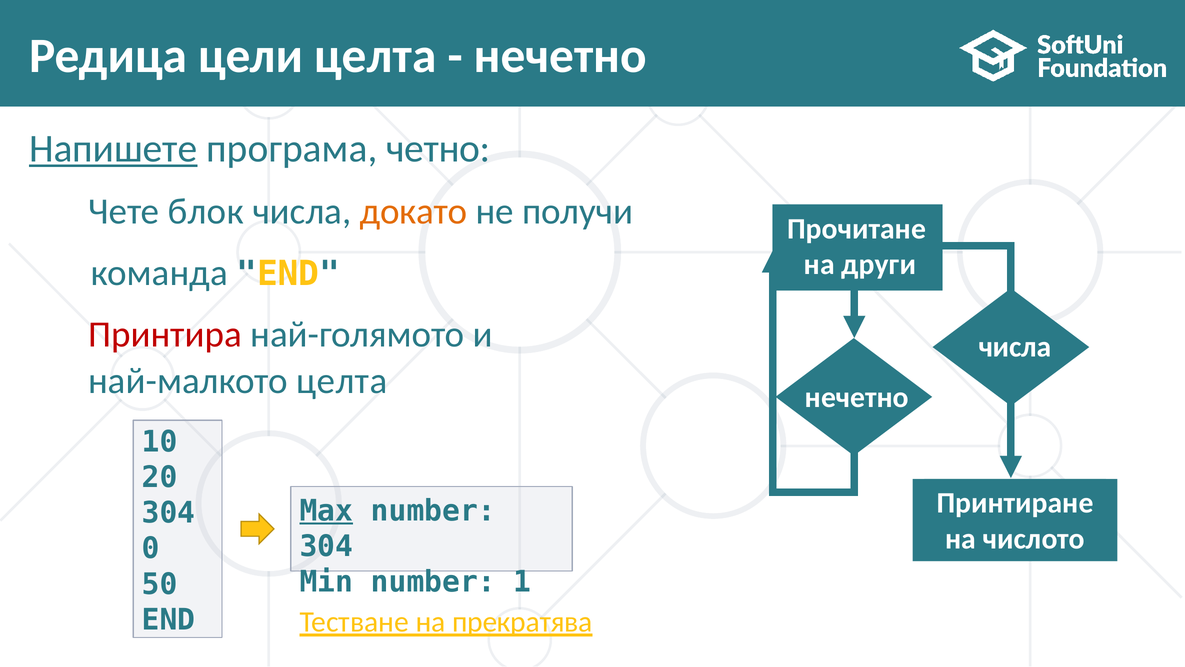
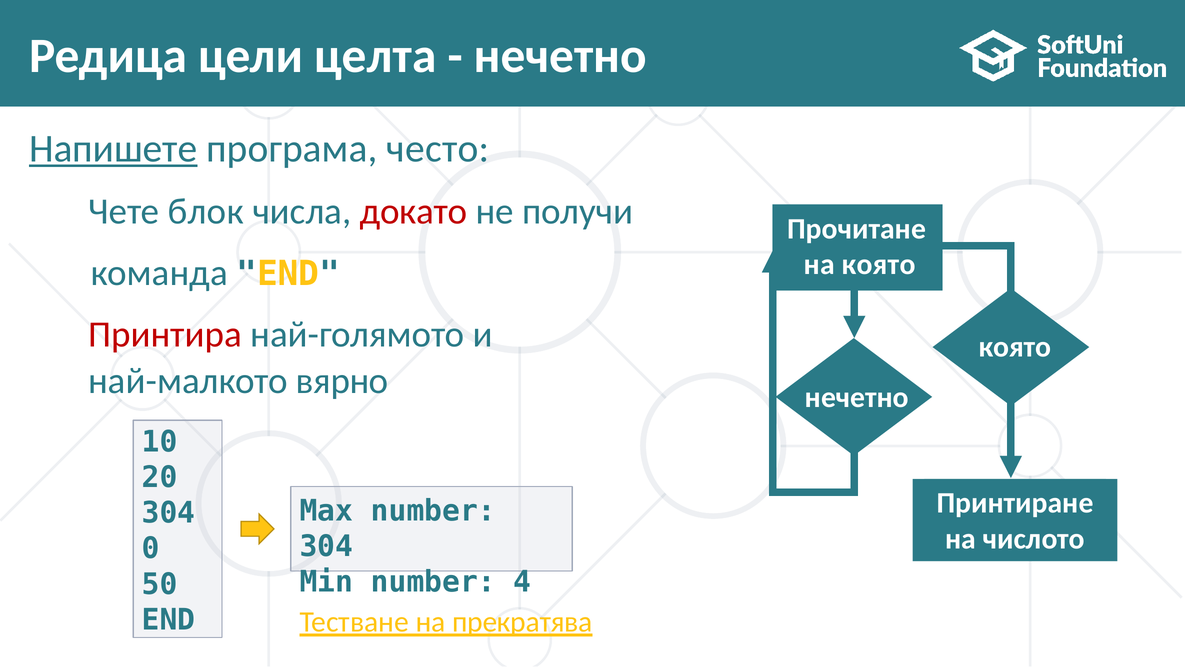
четно: четно -> често (438, 149)
докато colour: orange -> red (414, 211)
на други: други -> която (879, 265)
числа: числа -> която (1015, 347)
най-малкото целта: целта -> вярно (342, 381)
Max underline: present -> none (326, 511)
1: 1 -> 4 (522, 582)
